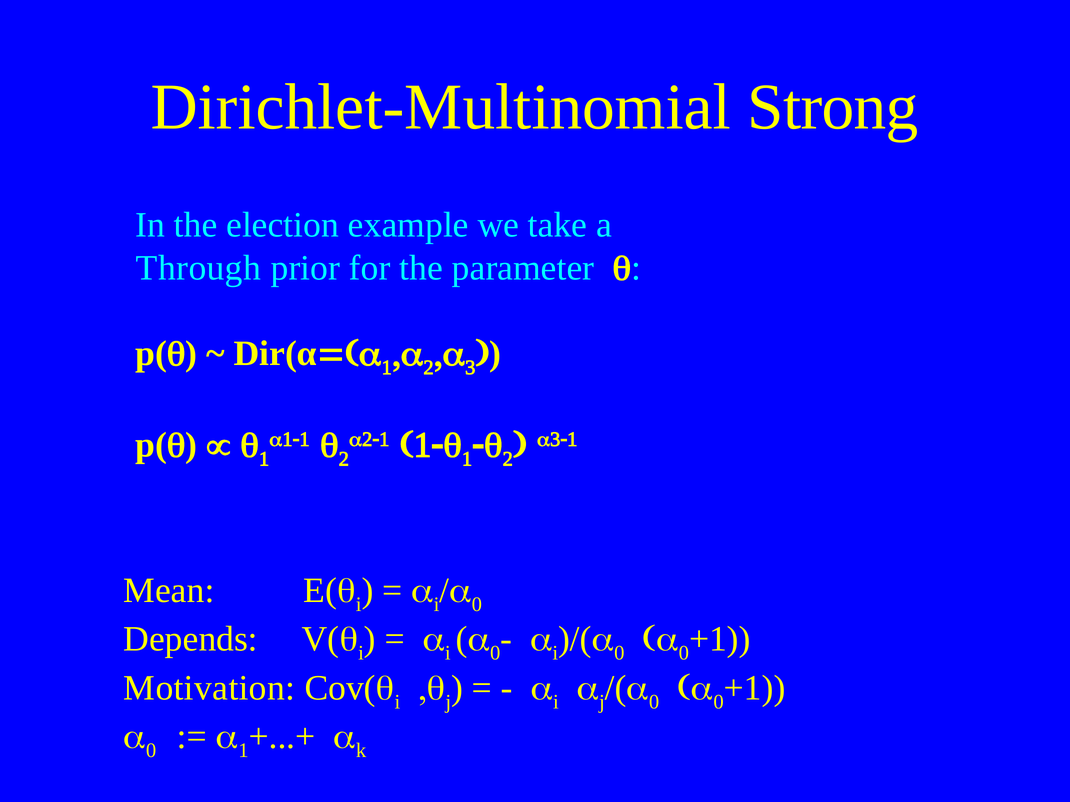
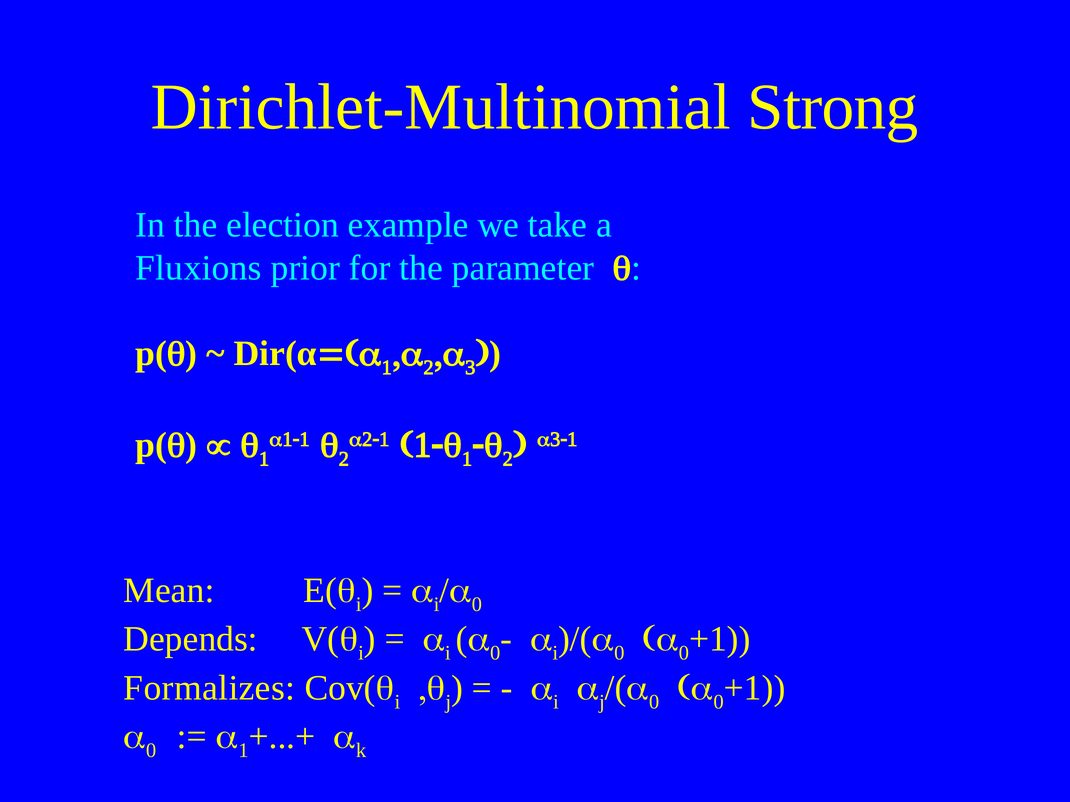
Through: Through -> Fluxions (199, 268)
Motivation: Motivation -> Formalizes (209, 688)
